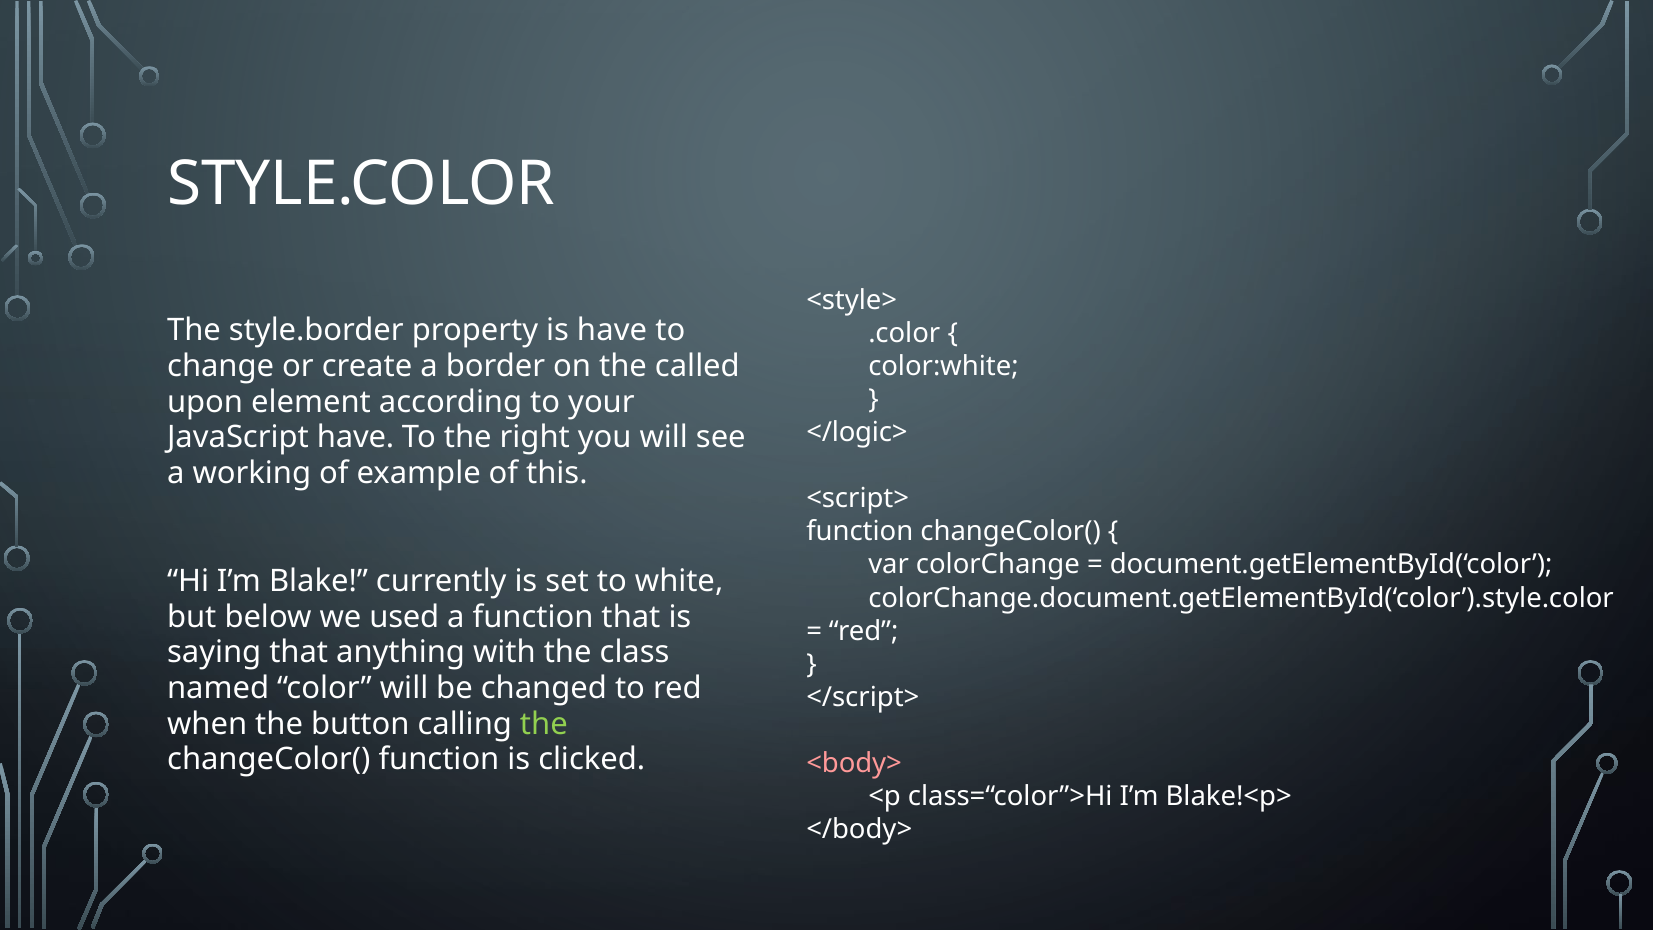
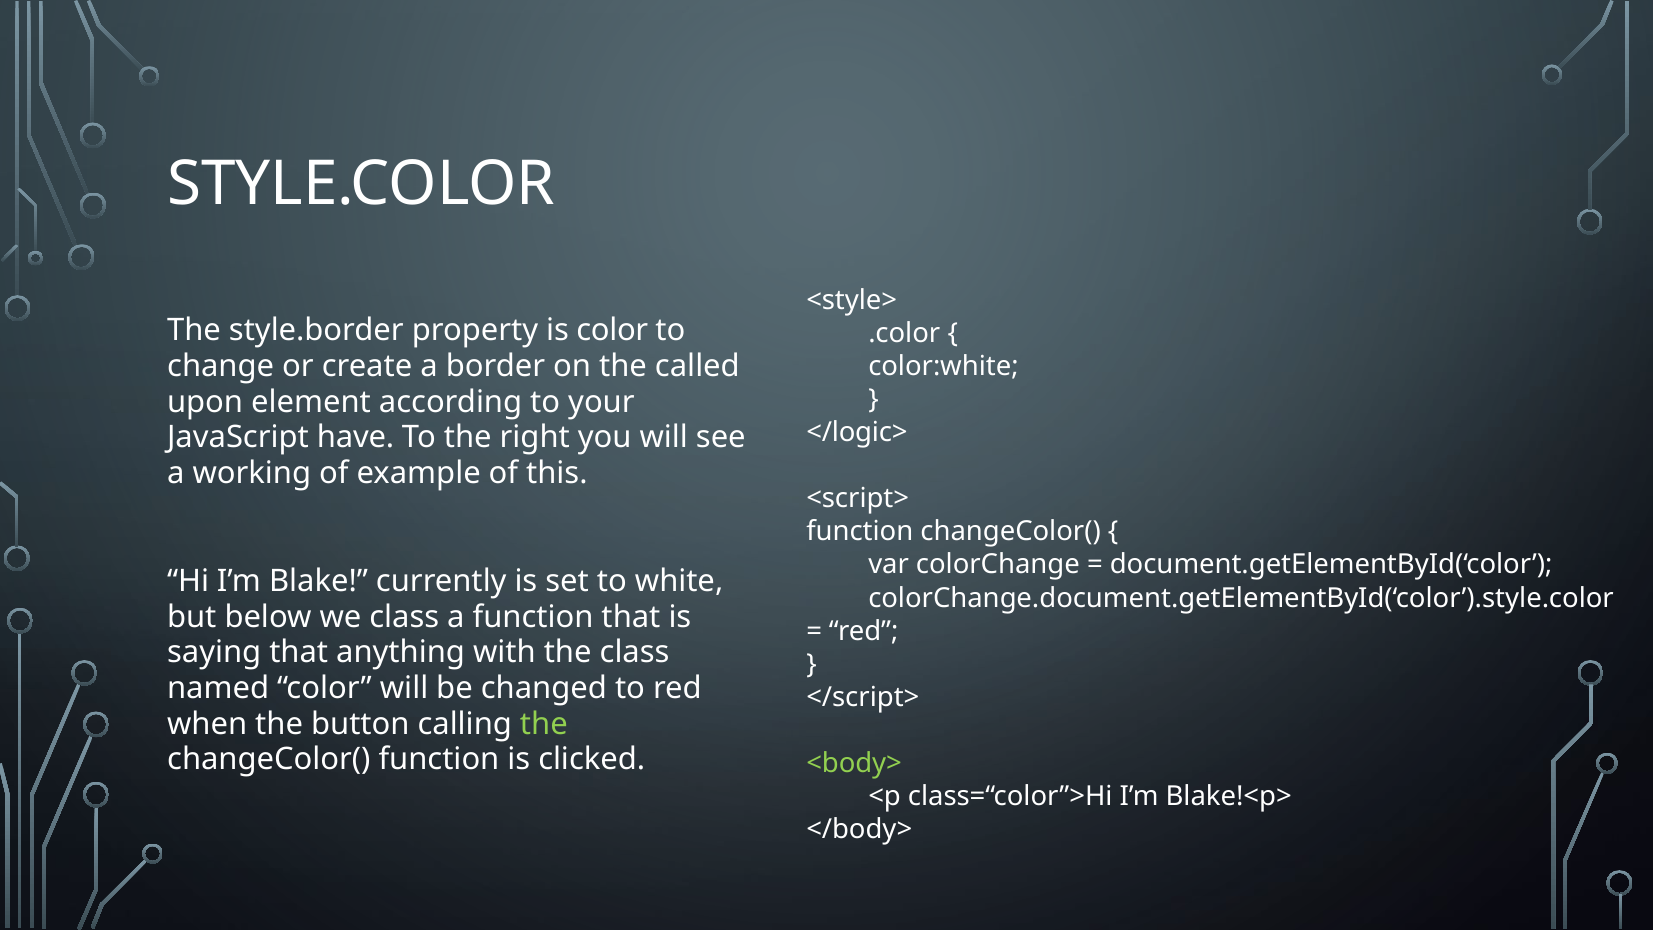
is have: have -> color (612, 330)
we used: used -> class (404, 617)
<body> colour: pink -> light green (854, 763)
